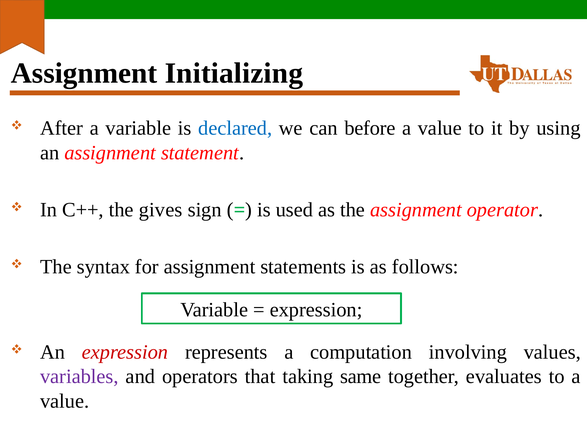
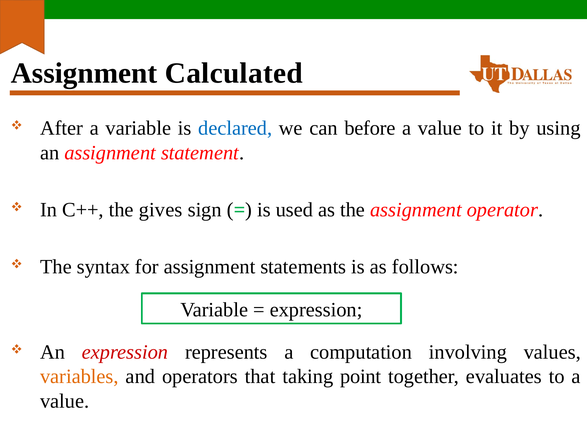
Initializing: Initializing -> Calculated (234, 73)
variables colour: purple -> orange (79, 377)
same: same -> point (361, 377)
